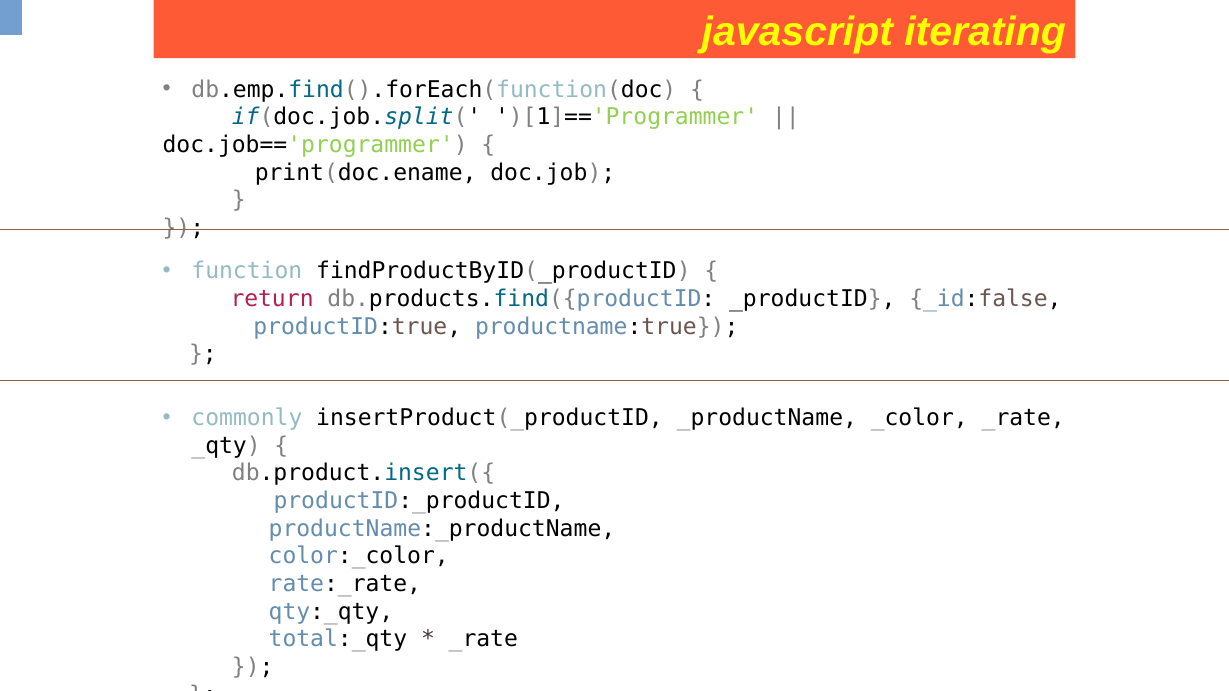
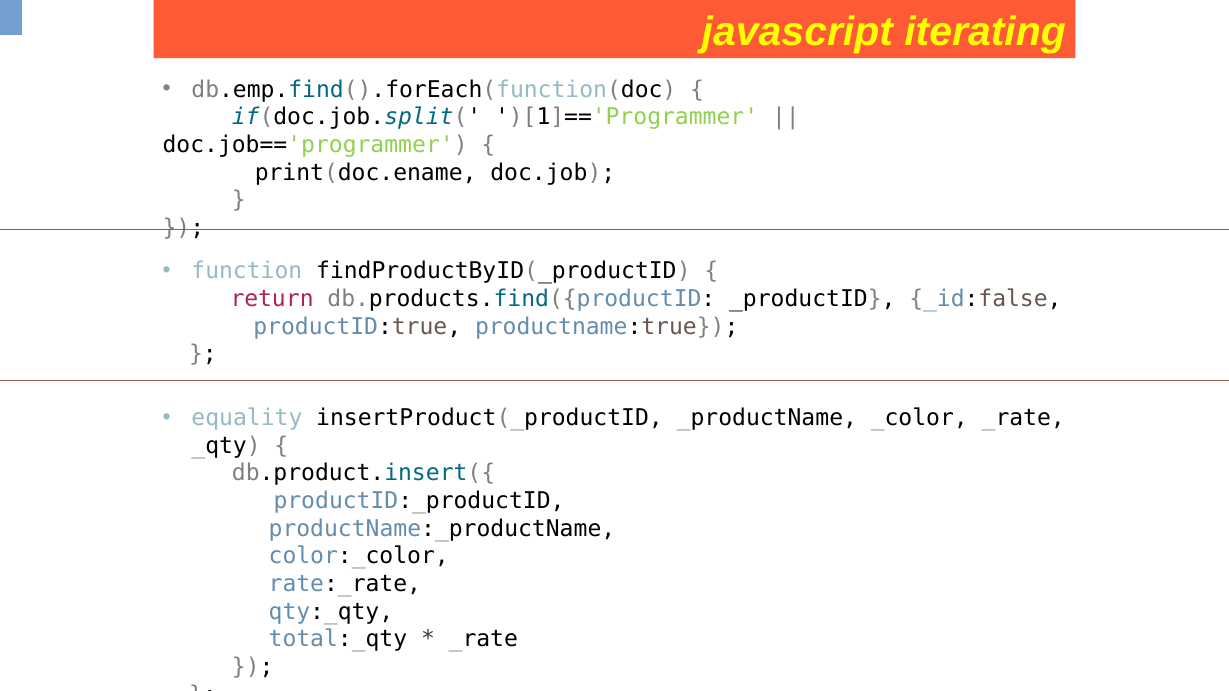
commonly: commonly -> equality (247, 418)
